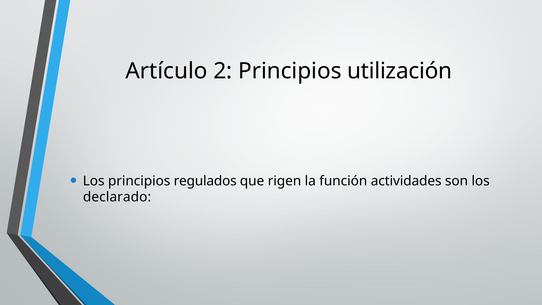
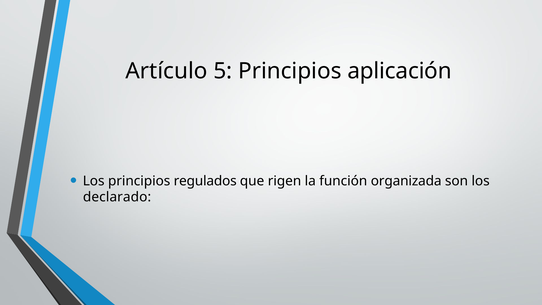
2: 2 -> 5 (223, 71)
utilización: utilización -> aplicación (400, 71)
actividades: actividades -> organizada (406, 181)
